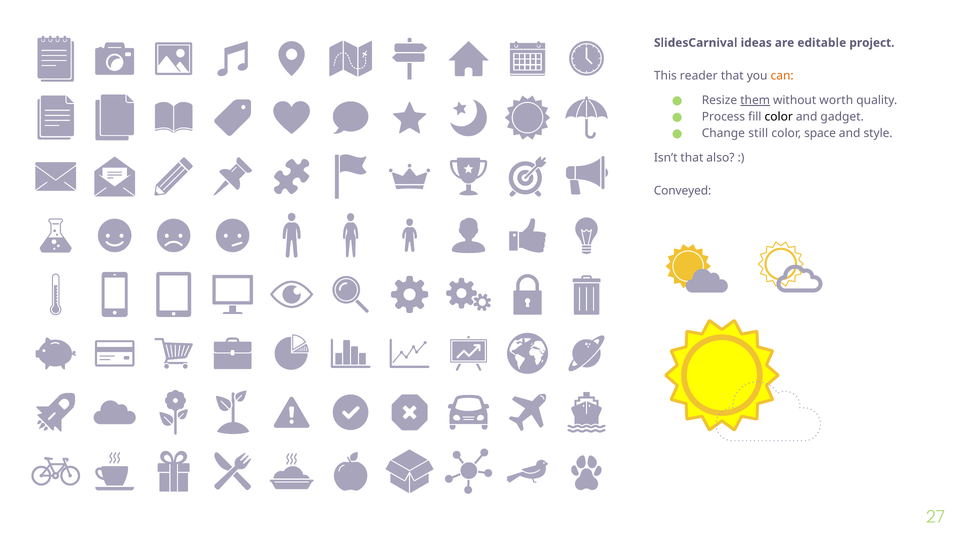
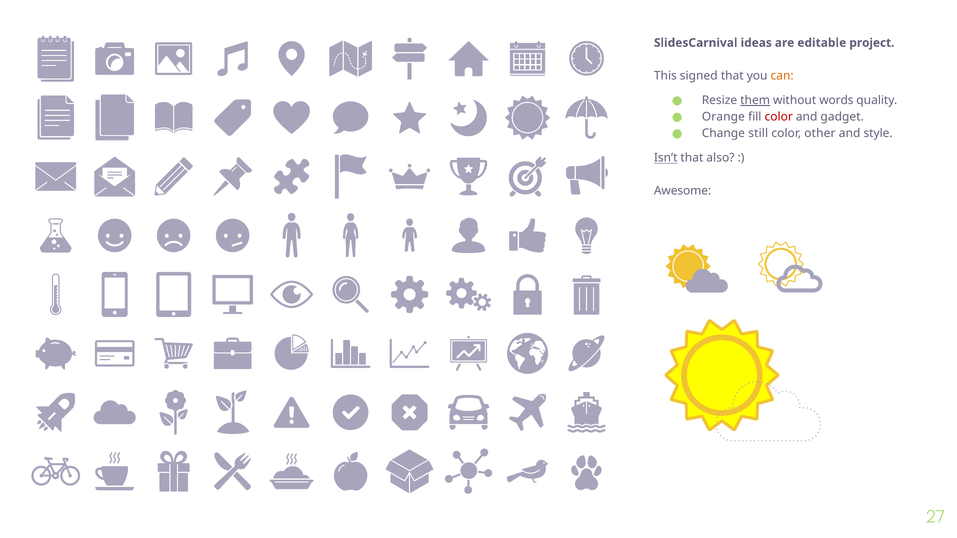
reader: reader -> signed (699, 76)
worth: worth -> words (836, 100)
Process: Process -> Orange (723, 117)
color colour: black -> red (779, 117)
space: space -> other (820, 134)
Isn’t underline: none -> present (666, 158)
Conveyed: Conveyed -> Awesome (683, 191)
